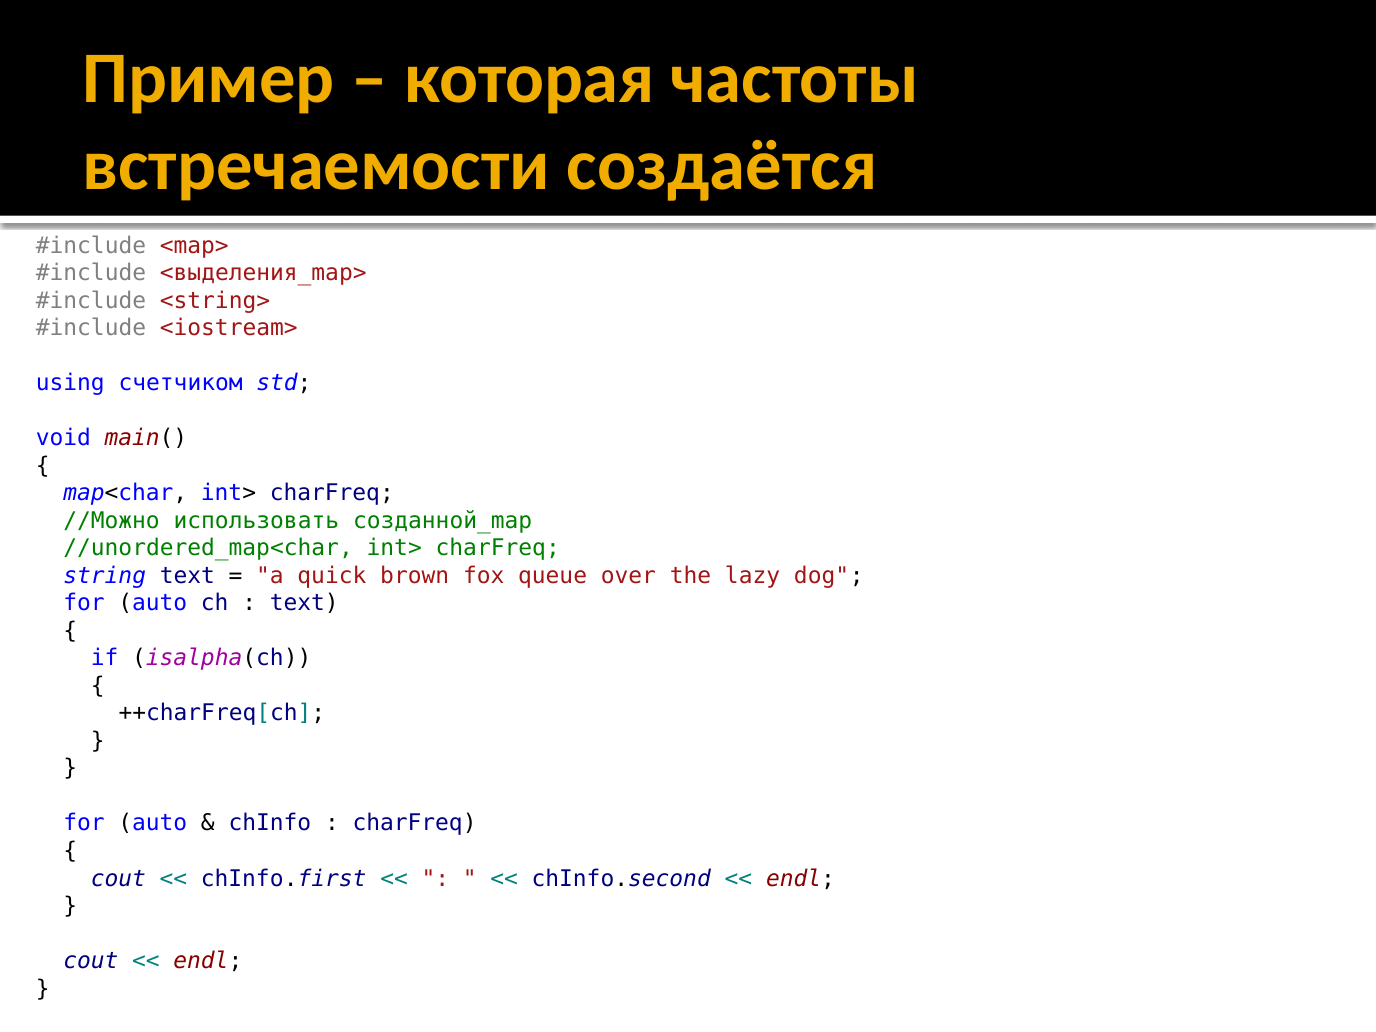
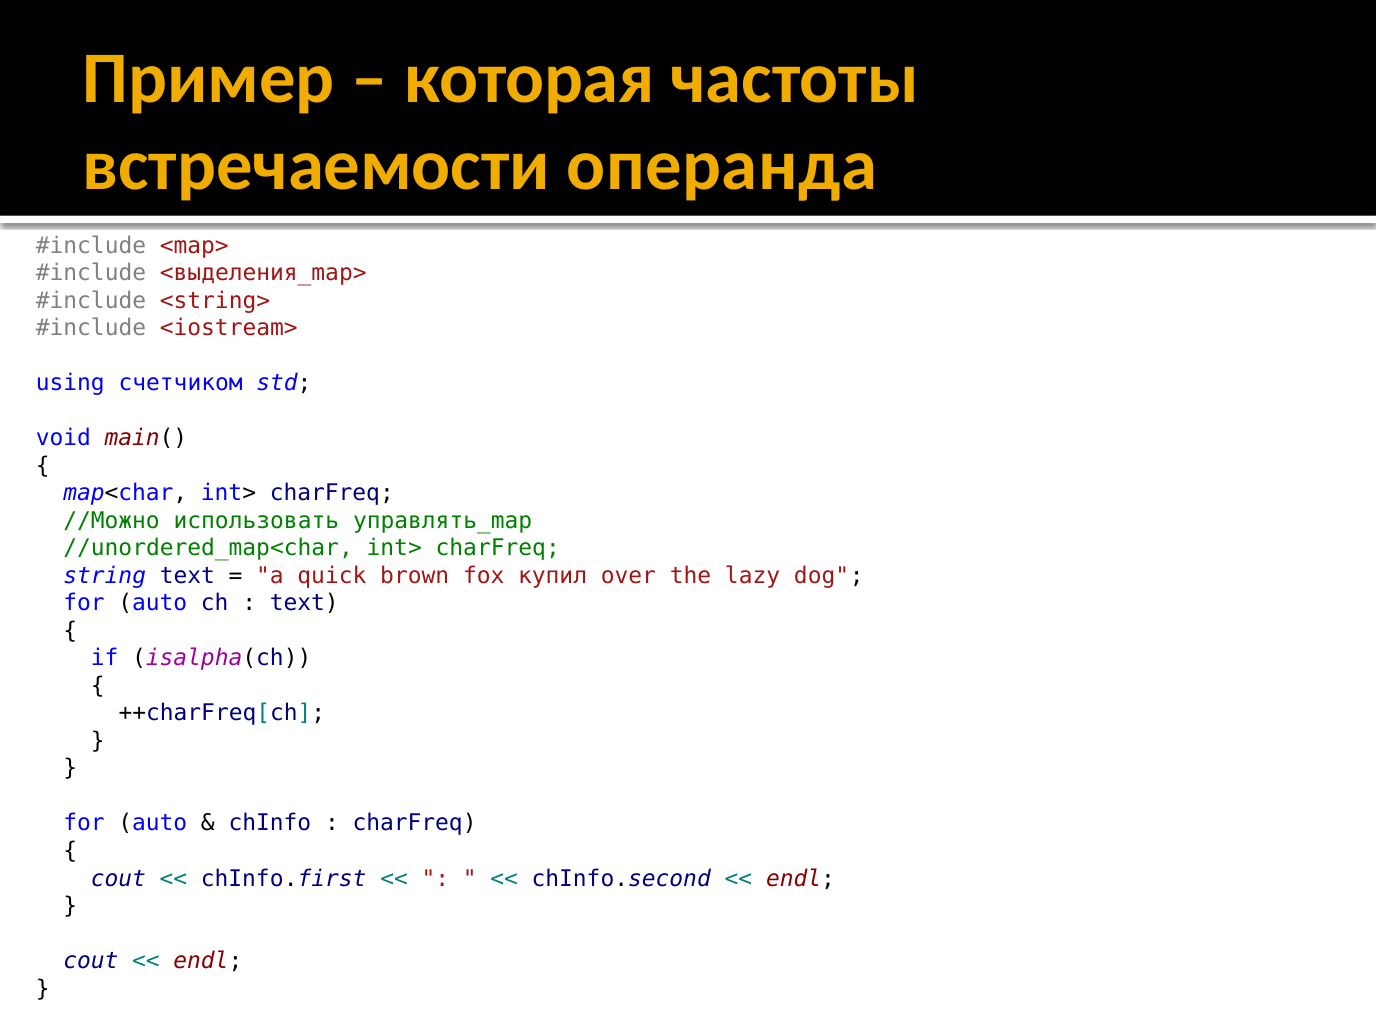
создаётся: создаётся -> операнда (722, 166)
созданной_map: созданной_map -> управлять_map (443, 521)
queue: queue -> купил (553, 576)
